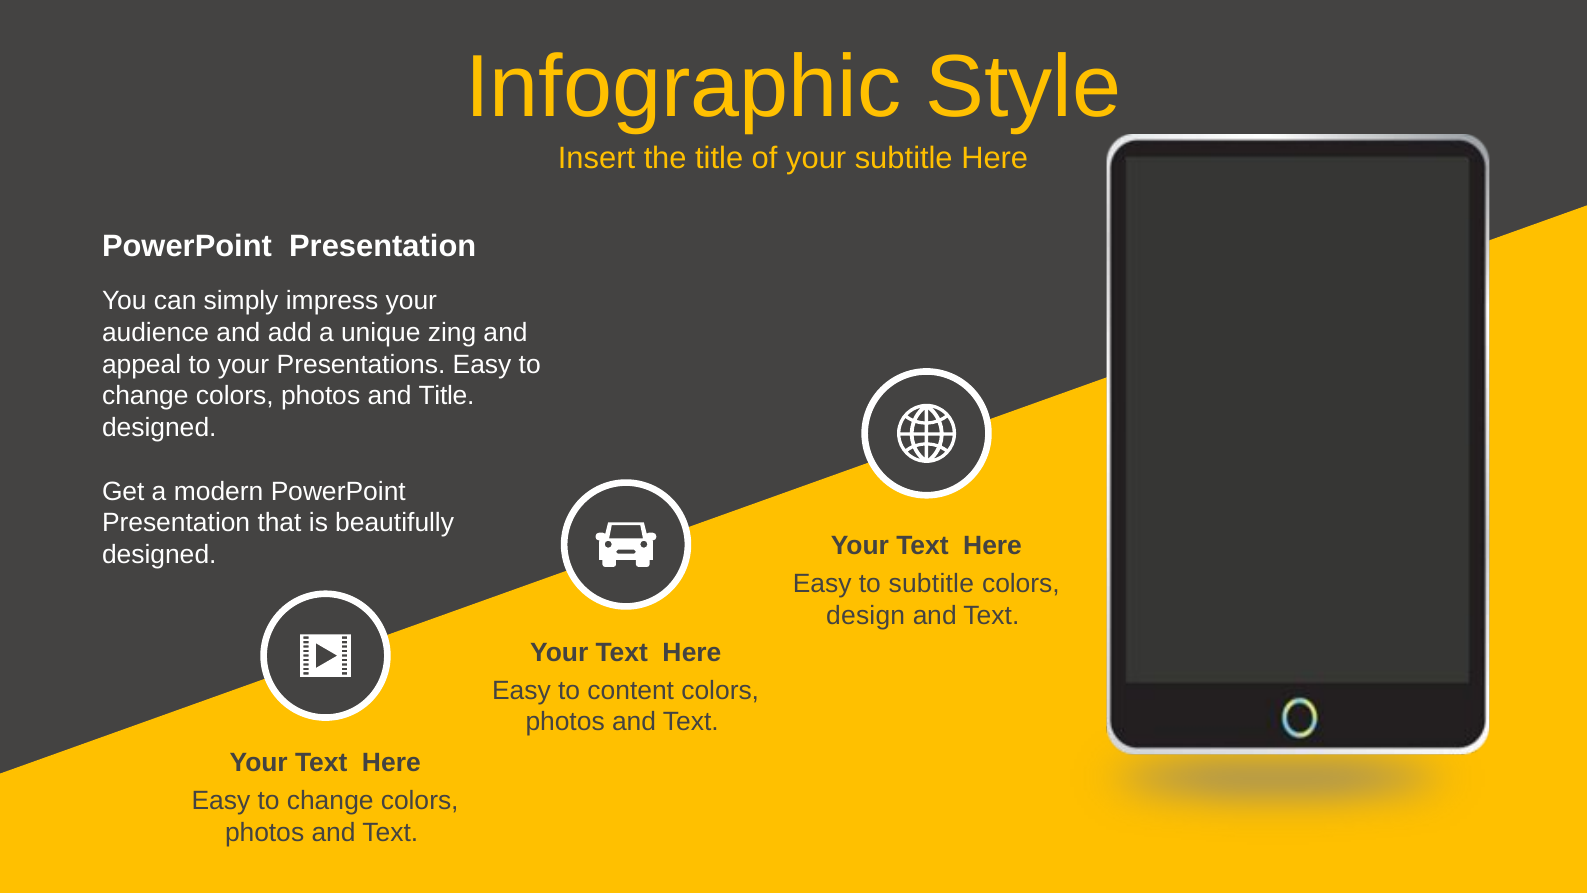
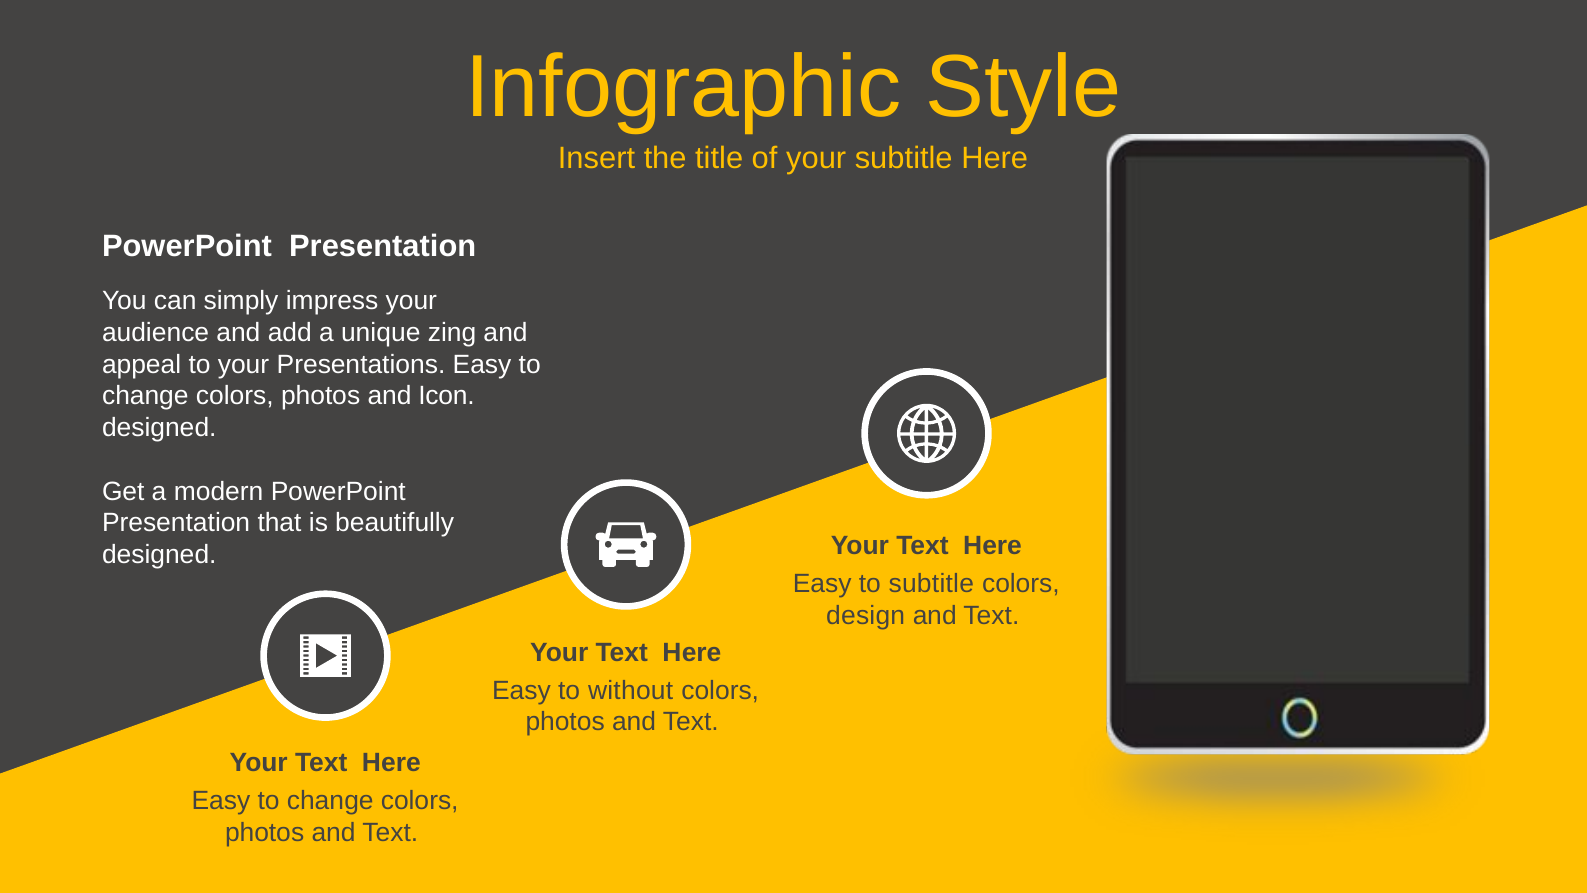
and Title: Title -> Icon (446, 396)
content: content -> without (631, 690)
